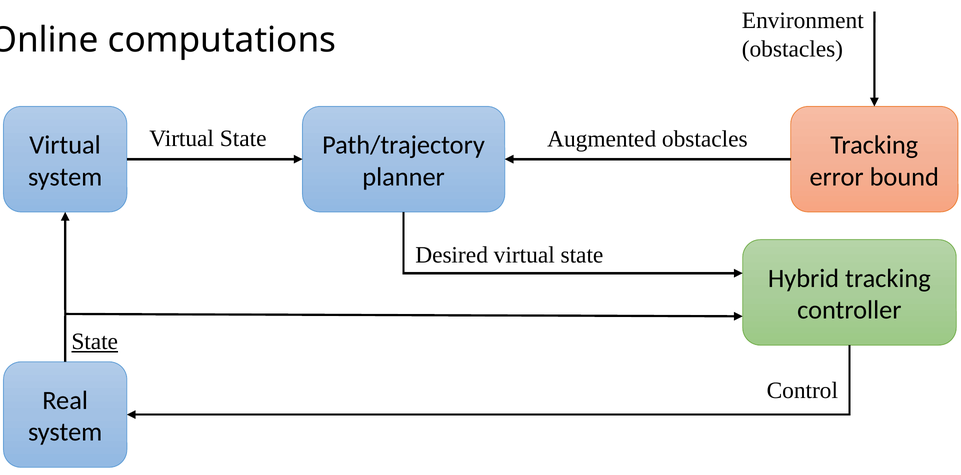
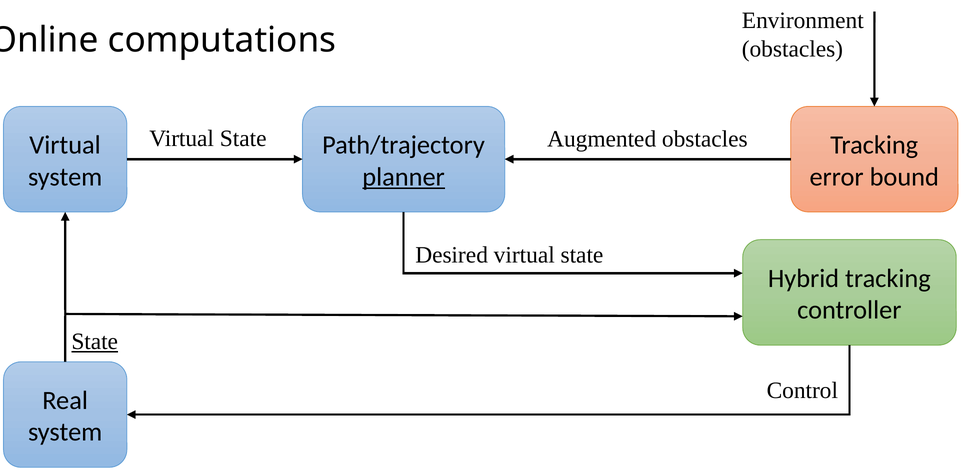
planner underline: none -> present (404, 177)
